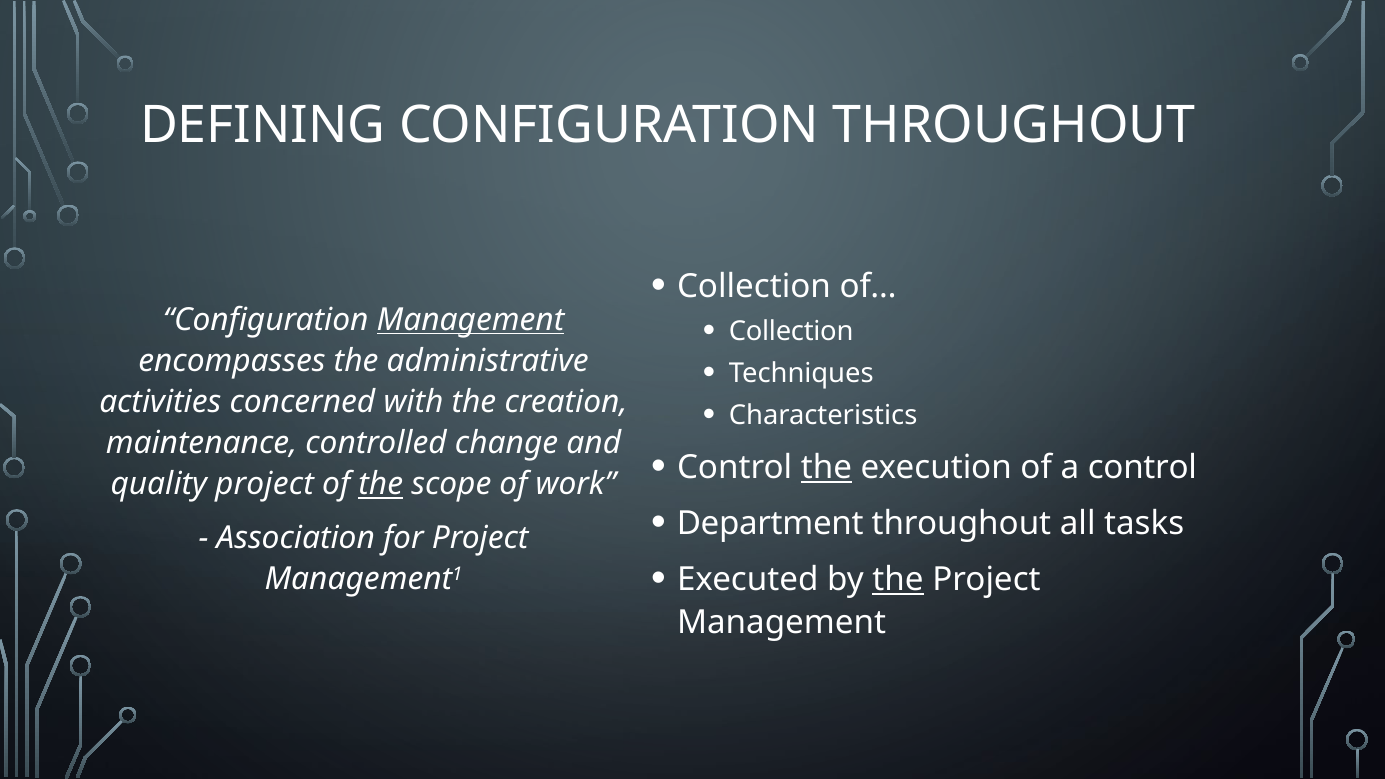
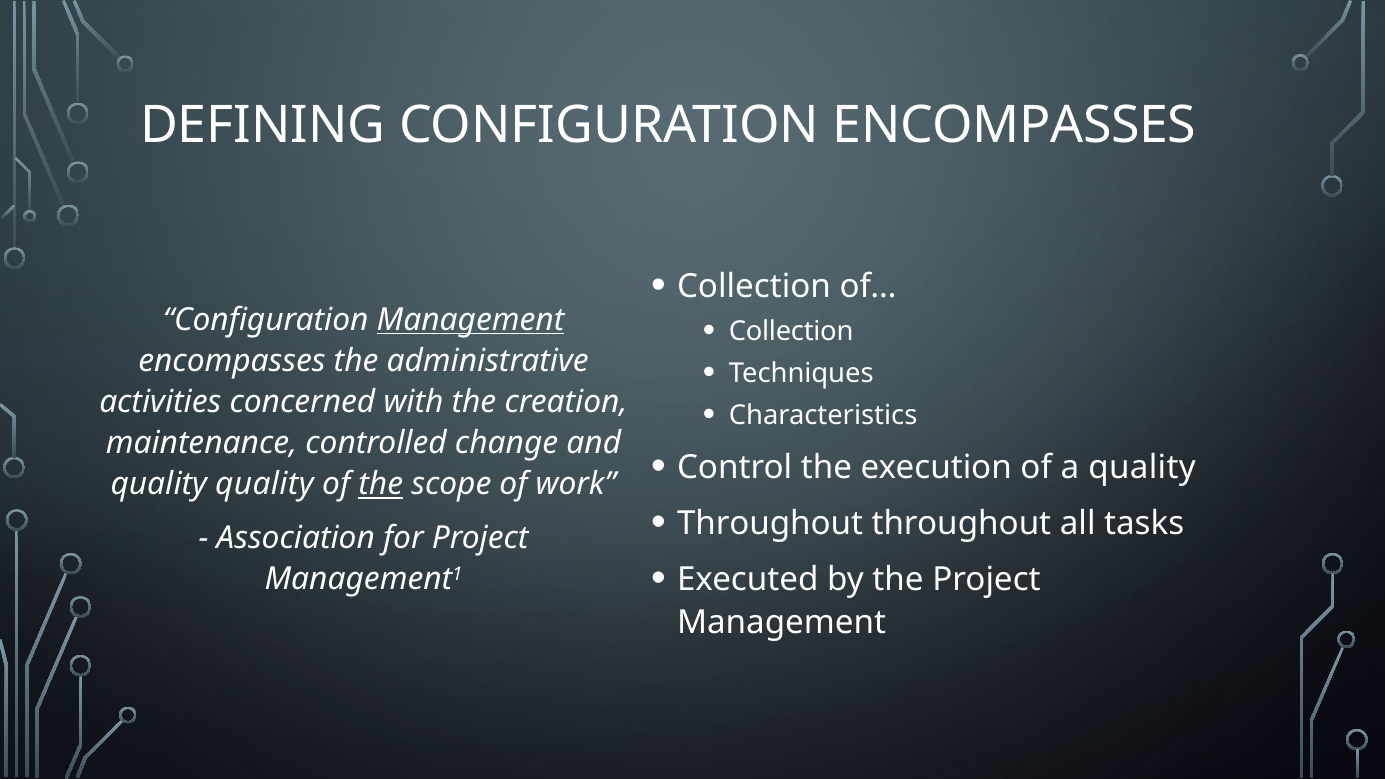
CONFIGURATION THROUGHOUT: THROUGHOUT -> ENCOMPASSES (1015, 126)
the underline: present -> none (826, 468)
a control: control -> quality (1142, 468)
quality project: project -> quality (264, 484)
Department: Department -> Throughout (770, 524)
the underline: present -> none (898, 580)
